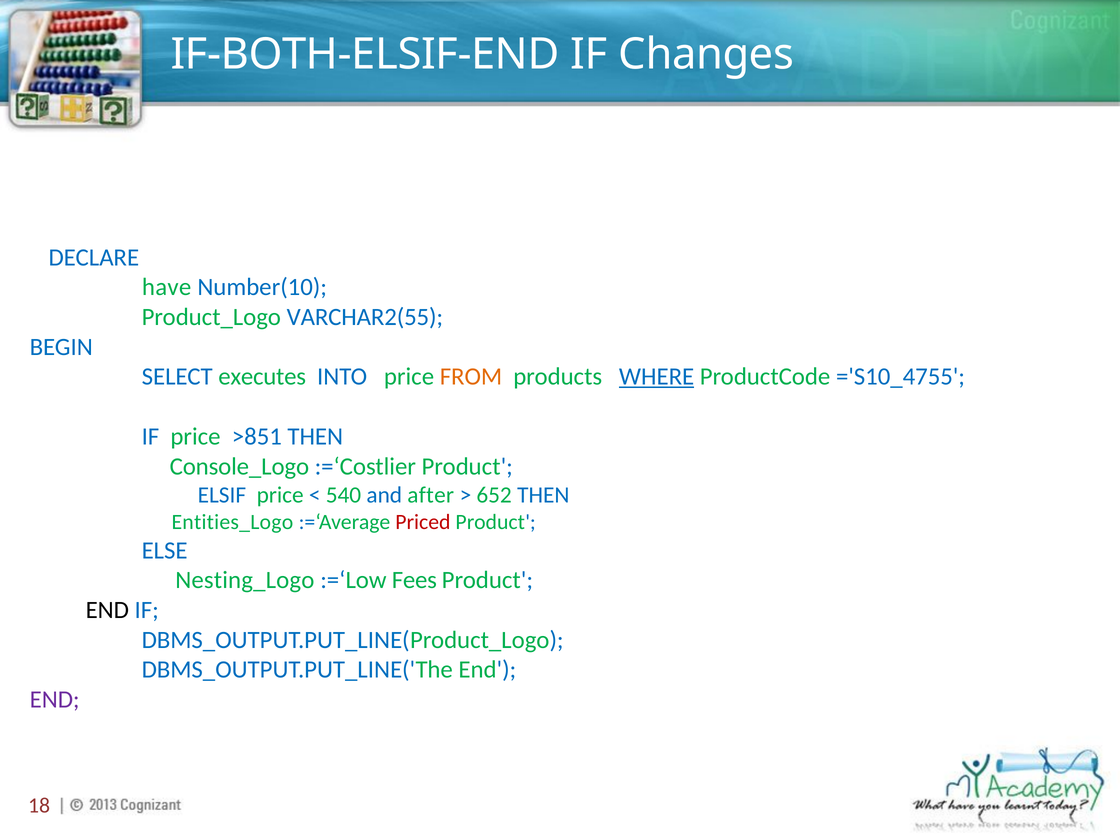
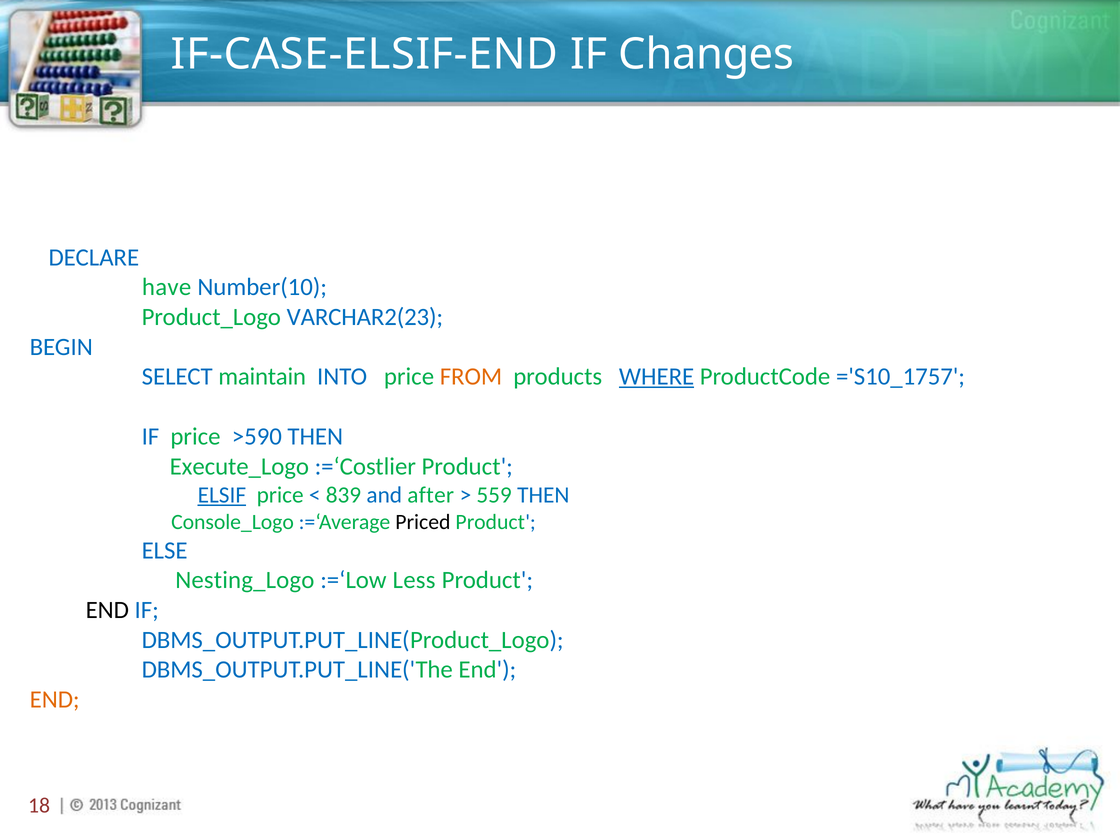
IF-BOTH-ELSIF-END: IF-BOTH-ELSIF-END -> IF-CASE-ELSIF-END (365, 54)
VARCHAR2(55: VARCHAR2(55 -> VARCHAR2(23 (365, 317)
executes: executes -> maintain (262, 377)
='S10_4755: ='S10_4755 -> ='S10_1757 (901, 377)
>851: >851 -> >590 (257, 436)
Console_Logo: Console_Logo -> Execute_Logo (239, 466)
ELSIF underline: none -> present (222, 495)
540: 540 -> 839 (343, 495)
652: 652 -> 559 (494, 495)
Entities_Logo: Entities_Logo -> Console_Logo (233, 522)
Priced colour: red -> black (423, 522)
Fees: Fees -> Less (414, 580)
END colour: purple -> orange (55, 700)
